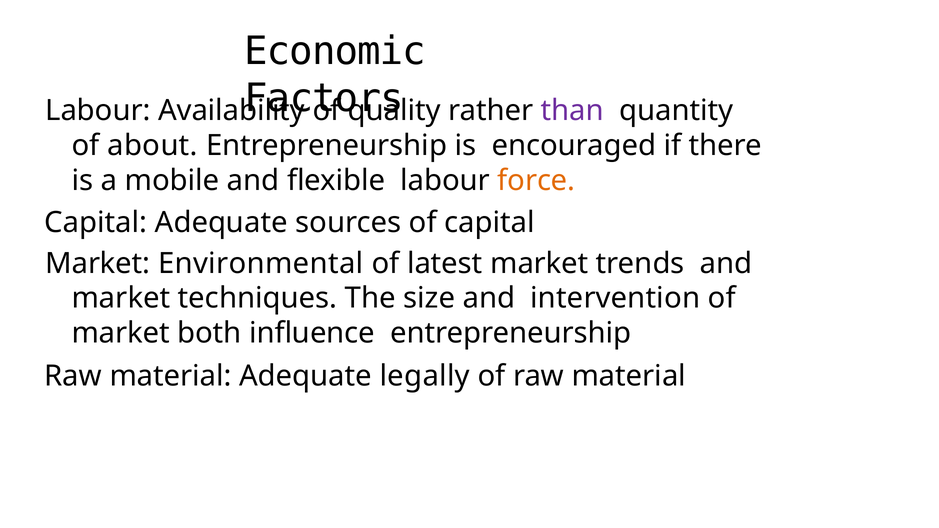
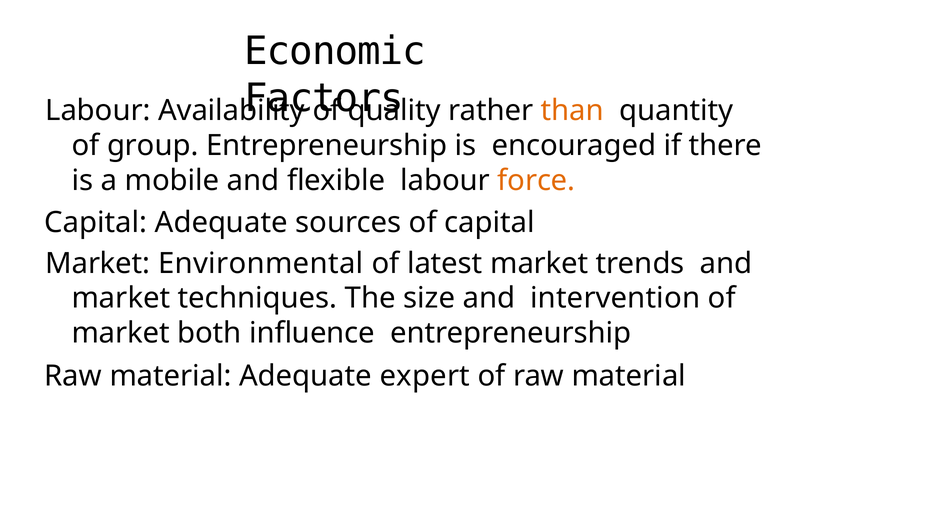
than colour: purple -> orange (572, 110)
about: about -> group (153, 146)
legally: legally -> expert (425, 376)
